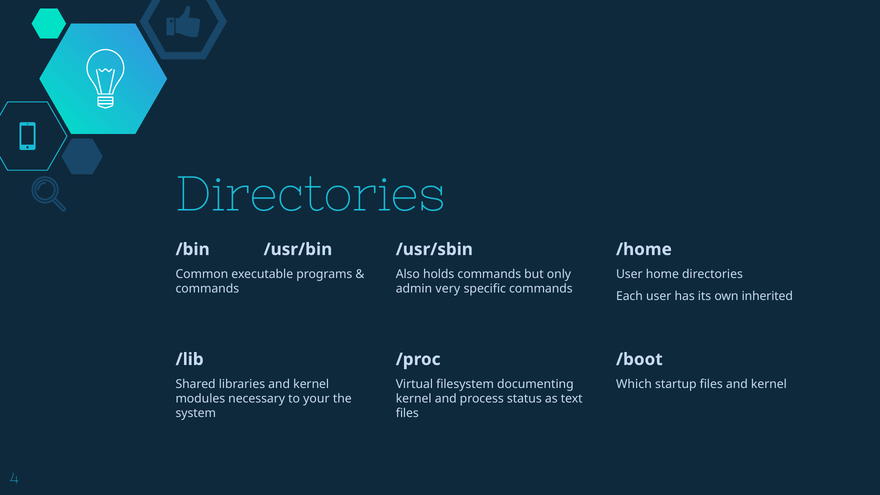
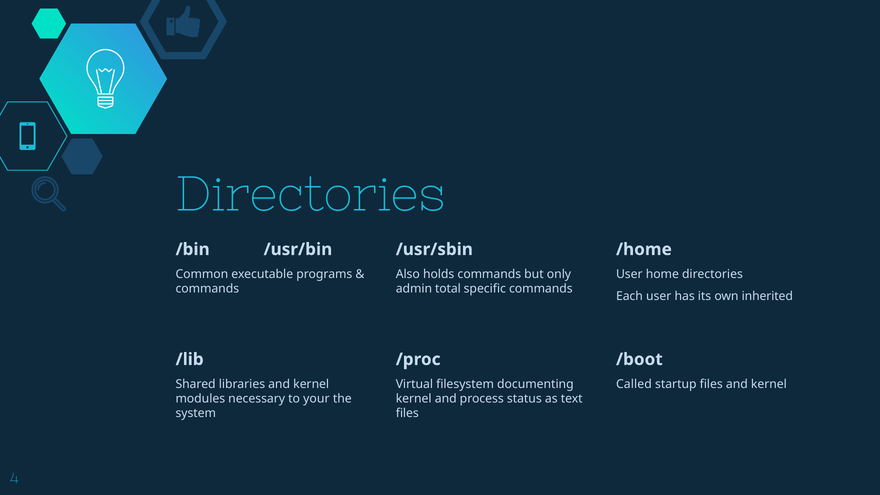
very: very -> total (448, 289)
Which: Which -> Called (634, 384)
